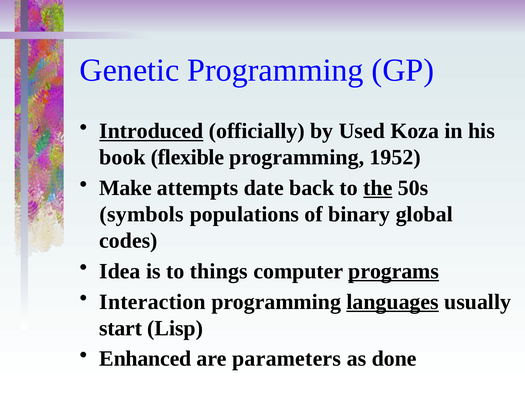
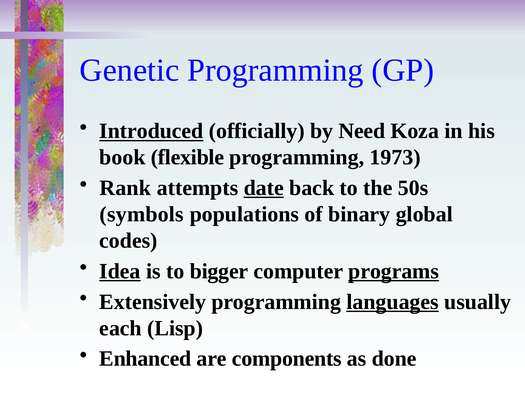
Used: Used -> Need (362, 131)
1952: 1952 -> 1973 (395, 157)
Make: Make -> Rank (125, 188)
date underline: none -> present (264, 188)
the underline: present -> none (378, 188)
Idea underline: none -> present (120, 271)
things: things -> bigger (219, 271)
Interaction: Interaction -> Extensively (153, 302)
start: start -> each (121, 328)
parameters: parameters -> components (287, 359)
